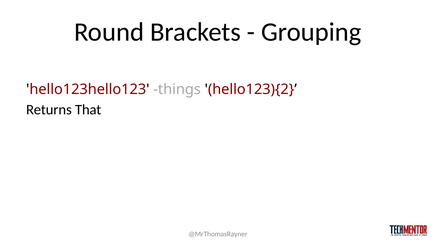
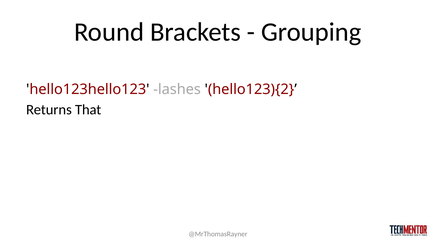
things: things -> lashes (177, 89)
